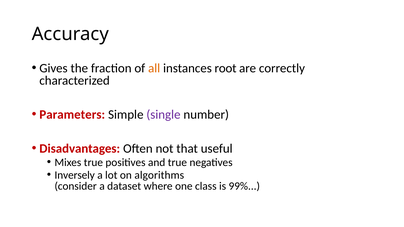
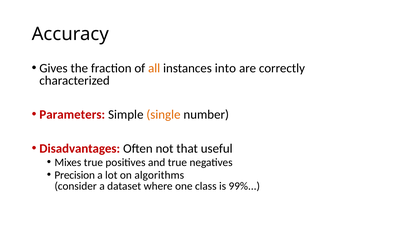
root: root -> into (225, 68)
single colour: purple -> orange (163, 115)
Inversely: Inversely -> Precision (75, 175)
